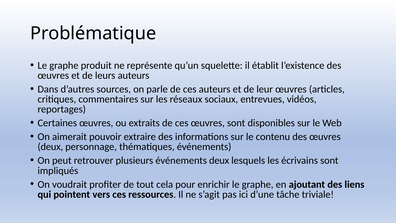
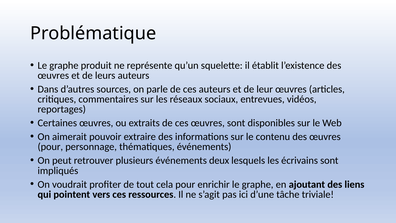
deux: deux -> pour (50, 147)
